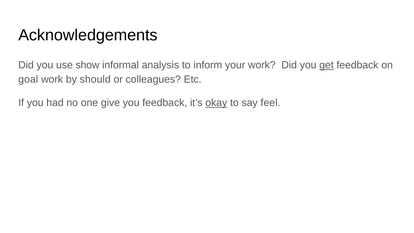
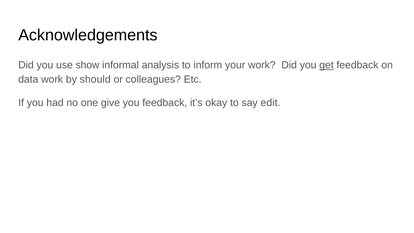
goal: goal -> data (28, 79)
okay underline: present -> none (216, 103)
feel: feel -> edit (271, 103)
